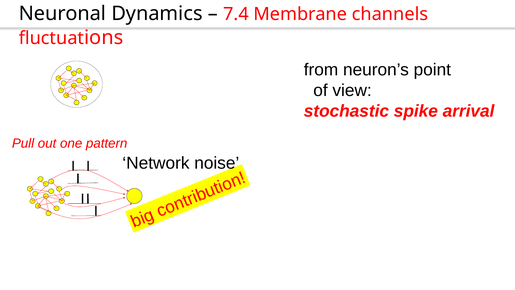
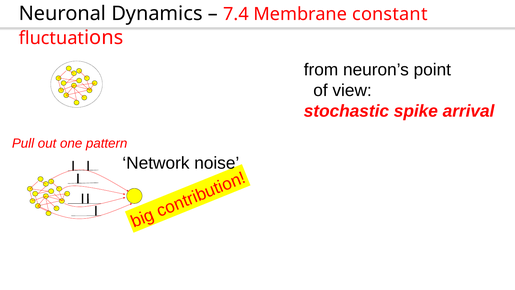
channels: channels -> constant (390, 14)
